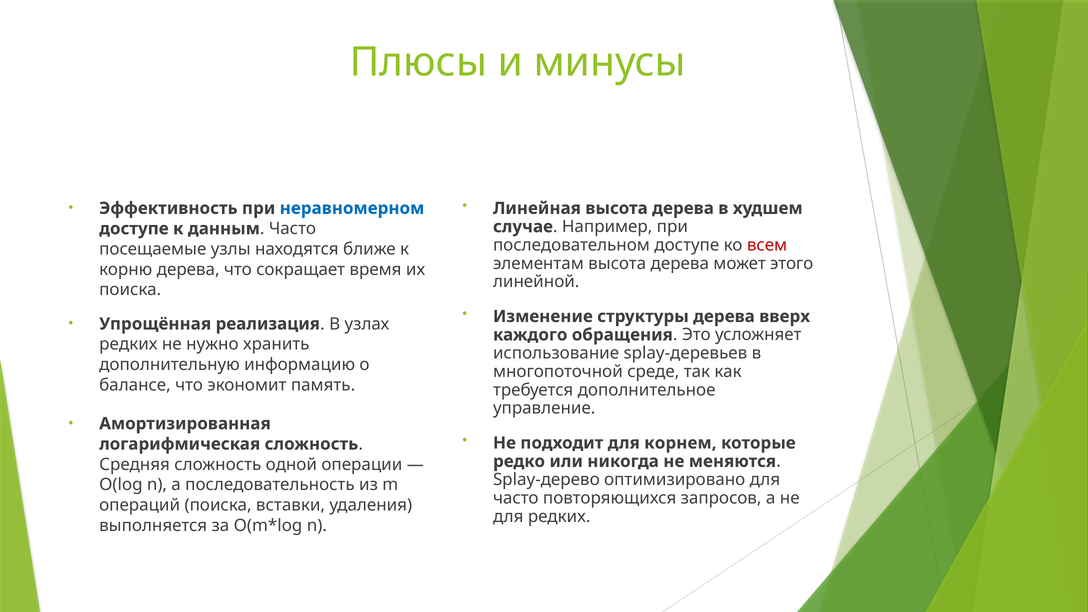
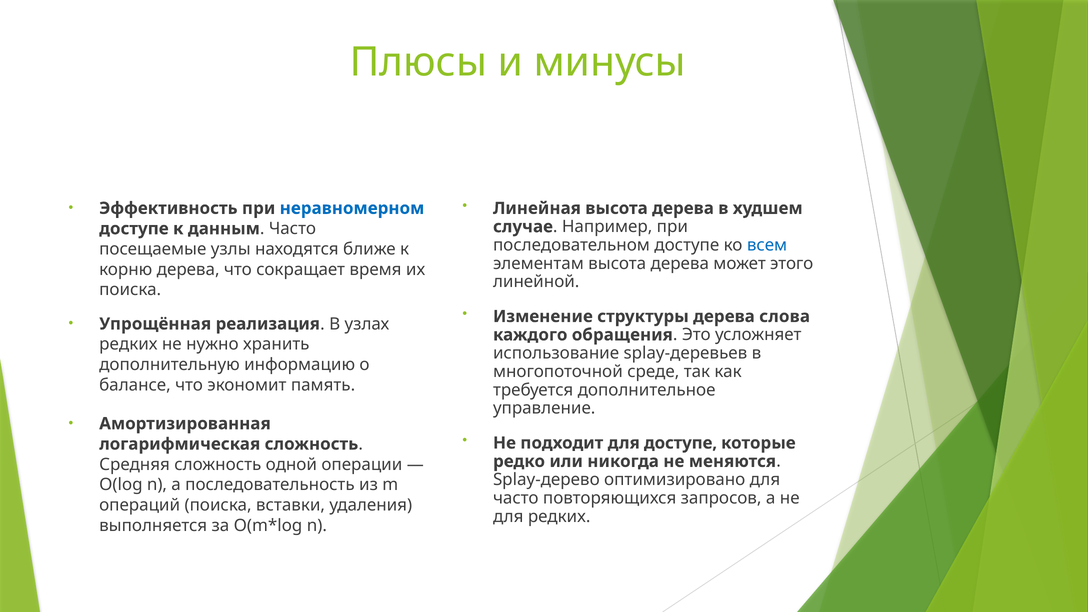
всем colour: red -> blue (767, 245)
вверх: вверх -> слова (785, 316)
для корнем: корнем -> доступе (681, 443)
